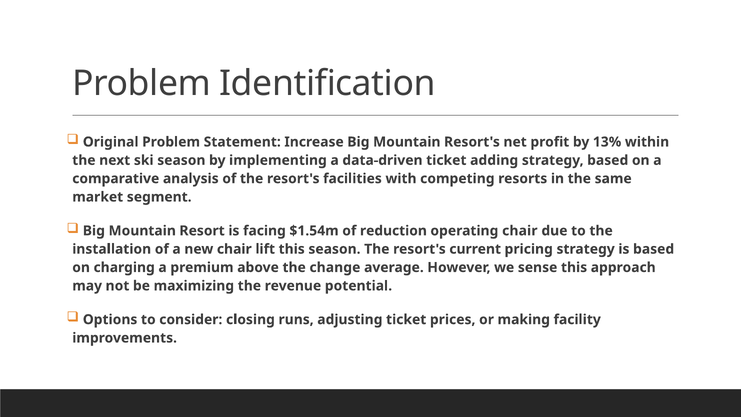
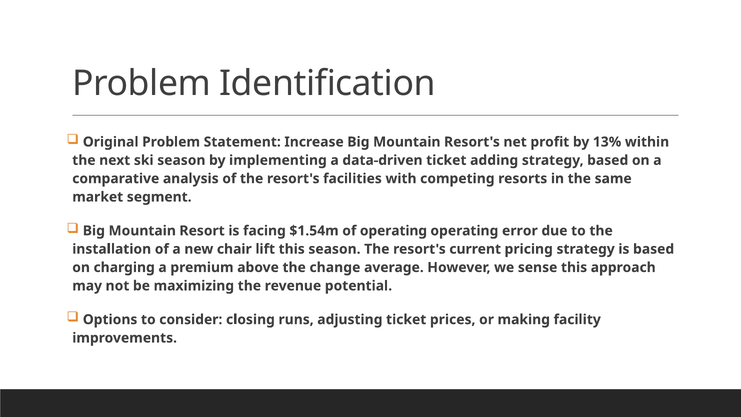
of reduction: reduction -> operating (393, 231)
operating chair: chair -> error (520, 231)
